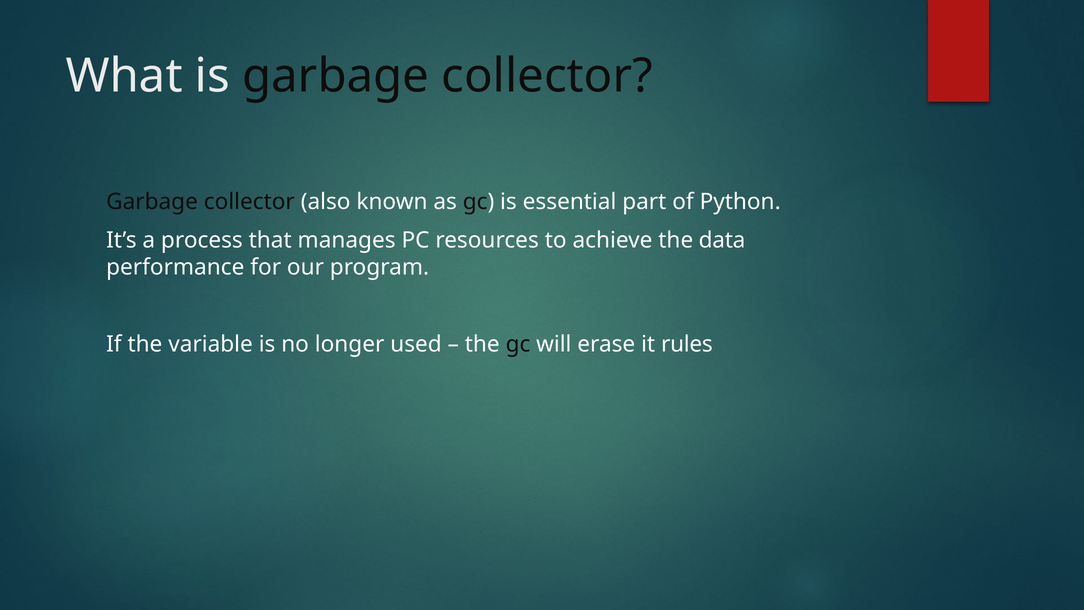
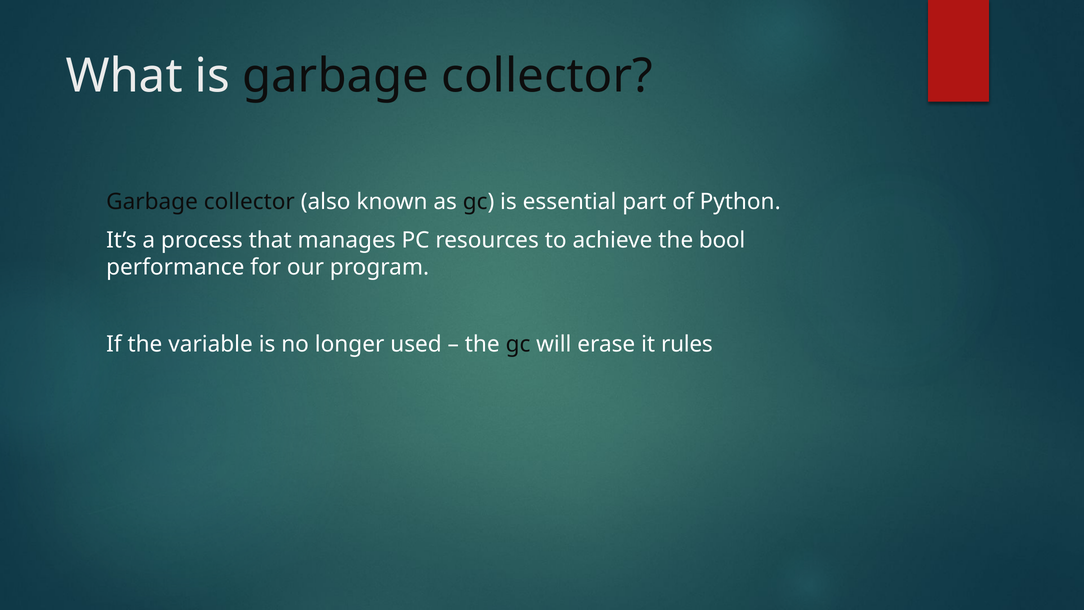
data: data -> bool (722, 240)
